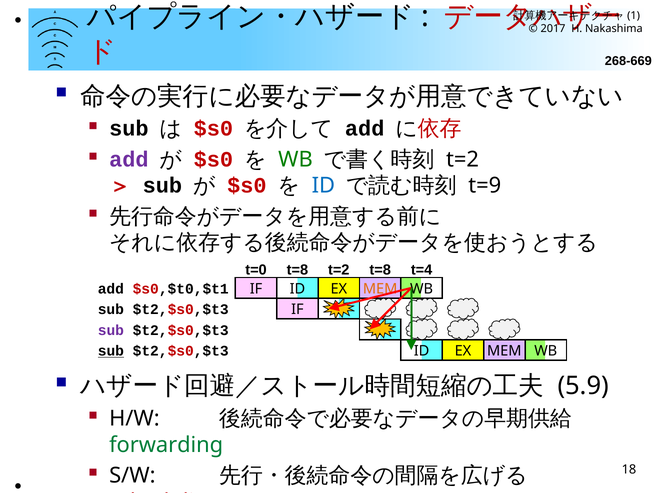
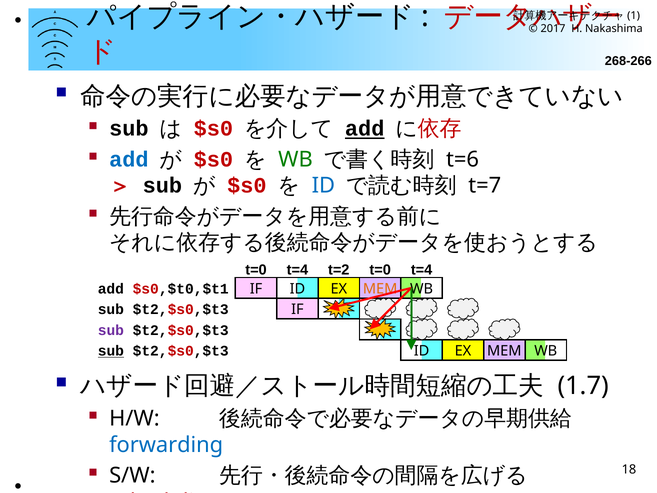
268-669: 268-669 -> 268-266 (628, 61)
add underline: none -> present (365, 129)
add colour: purple -> blue (129, 159)
t=2: t=2 -> t=6 (462, 159)
t=9: t=9 -> t=7 (485, 186)
t=8: t=8 -> t=4 (297, 270)
t=2 t=8: t=8 -> t=0 (380, 270)
5.9: 5.9 -> 1.7 (583, 386)
forwarding colour: green -> blue (166, 445)
